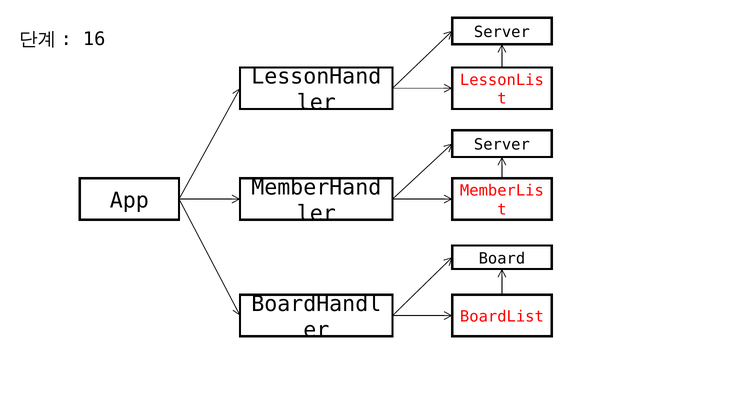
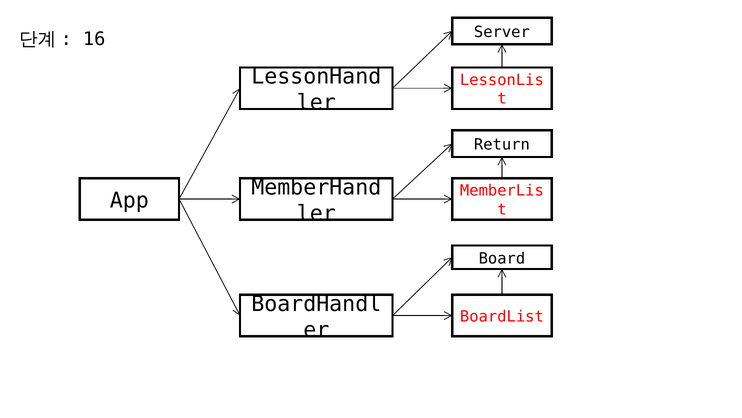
Server: Server -> Return (502, 145)
